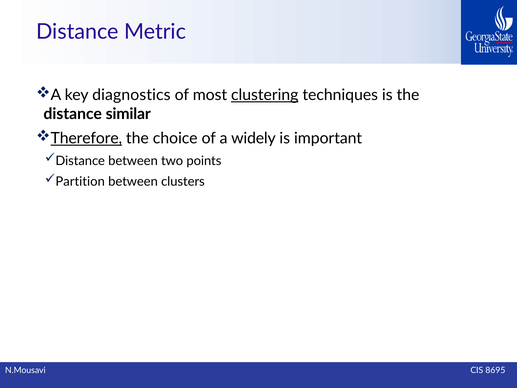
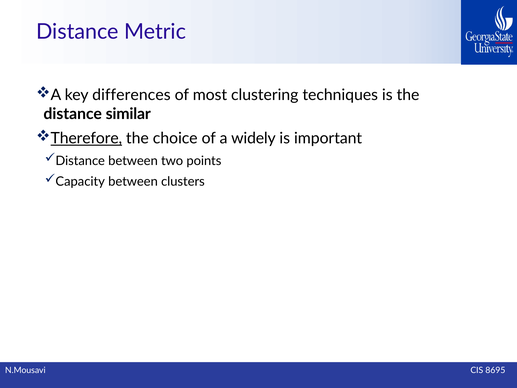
diagnostics: diagnostics -> differences (131, 95)
clustering underline: present -> none (265, 95)
Partition: Partition -> Capacity (80, 182)
